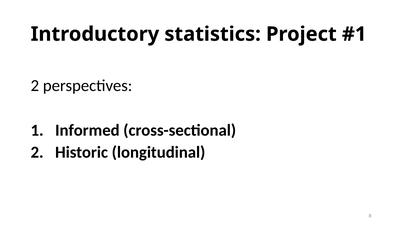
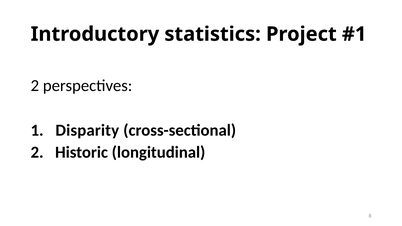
Informed: Informed -> Disparity (87, 130)
